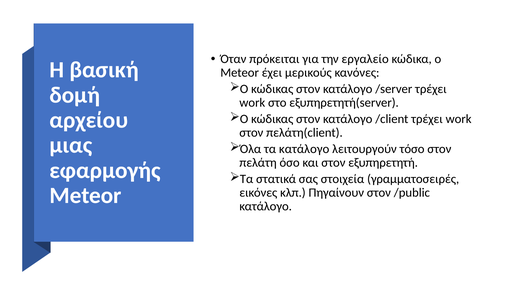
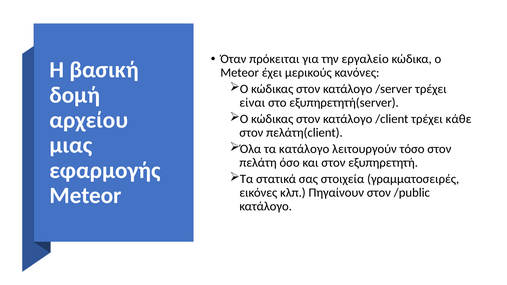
work: work -> είναι (252, 103)
/client τρέχει work: work -> κάθε (459, 119)
